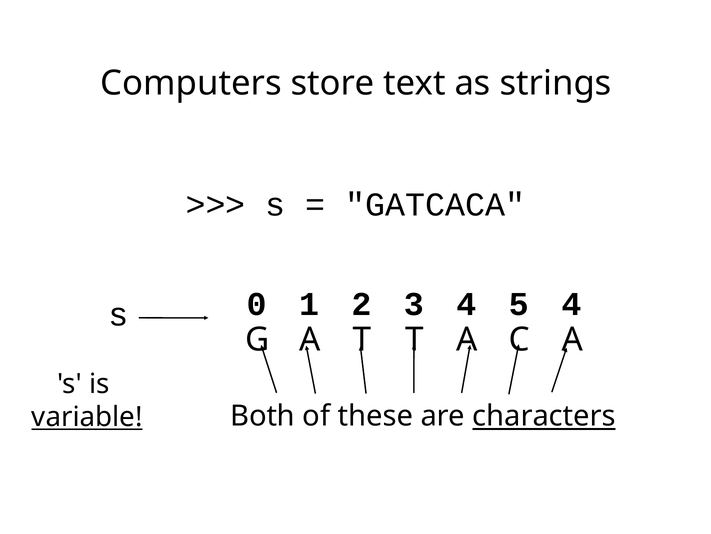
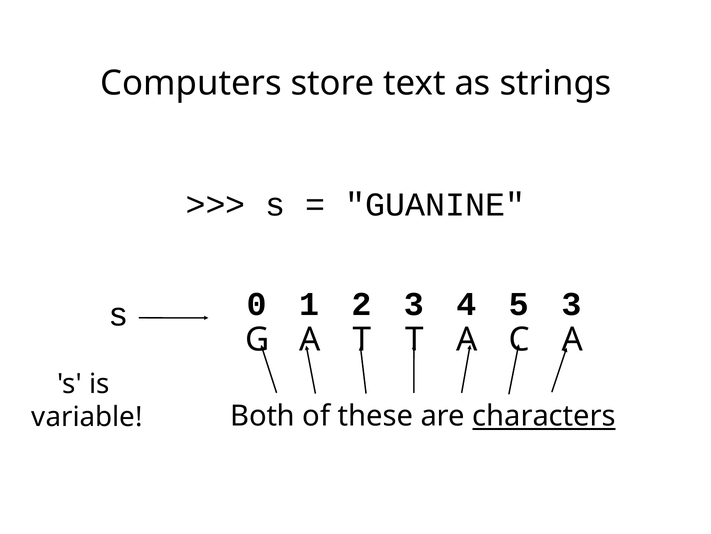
GATCACA: GATCACA -> GUANINE (435, 205)
5 4: 4 -> 3 (571, 304)
variable underline: present -> none (87, 417)
